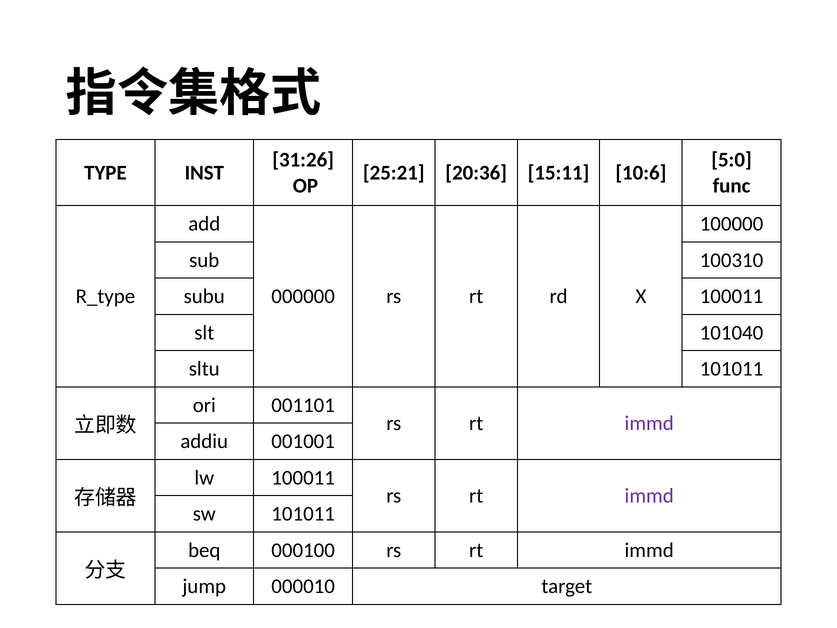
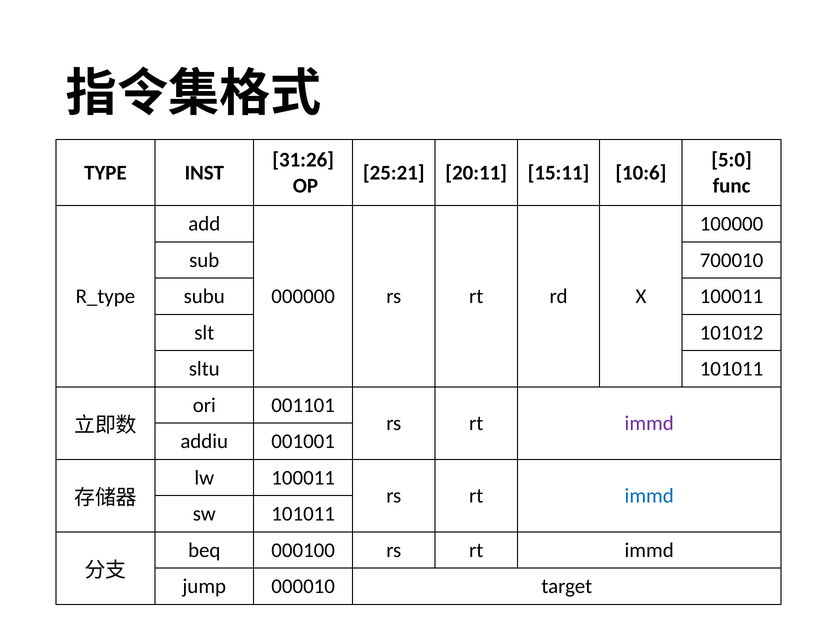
20:36: 20:36 -> 20:11 (476, 173)
100310: 100310 -> 700010 (732, 260)
101040: 101040 -> 101012 (732, 333)
immd colour: purple -> blue (649, 496)
